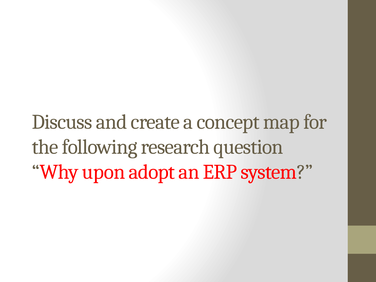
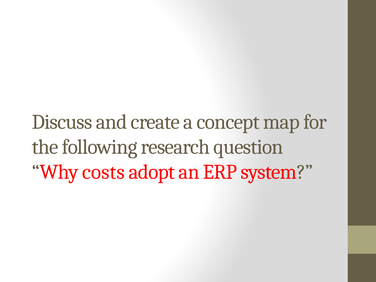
upon: upon -> costs (103, 172)
